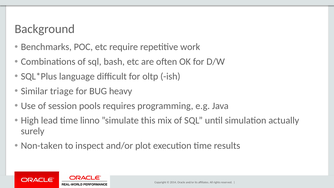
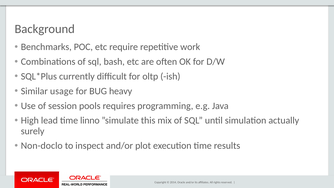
language: language -> currently (77, 76)
triage: triage -> usage (62, 91)
Non-taken: Non-taken -> Non-doclo (42, 146)
